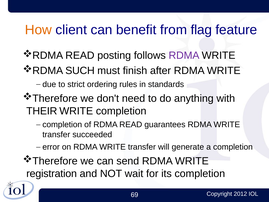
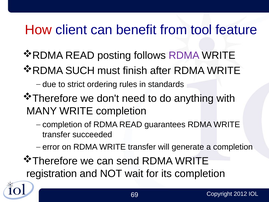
How colour: orange -> red (38, 30)
flag: flag -> tool (201, 30)
THEIR: THEIR -> MANY (42, 111)
